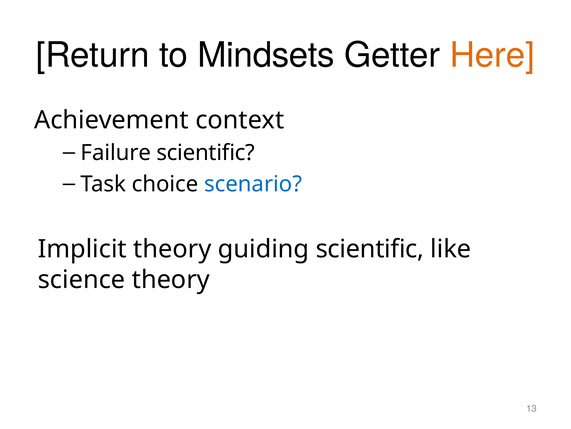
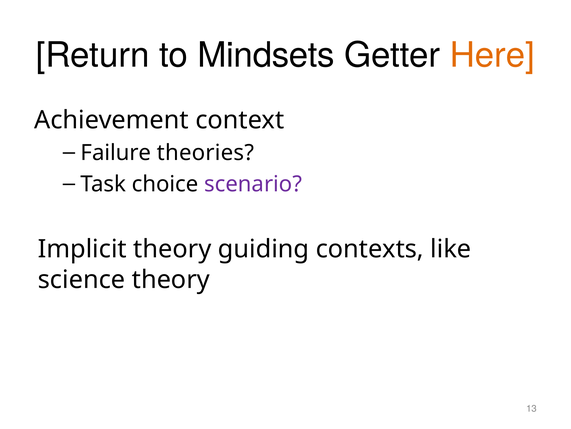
Failure scientific: scientific -> theories (205, 153)
scenario colour: blue -> purple (253, 184)
guiding scientific: scientific -> contexts (370, 249)
